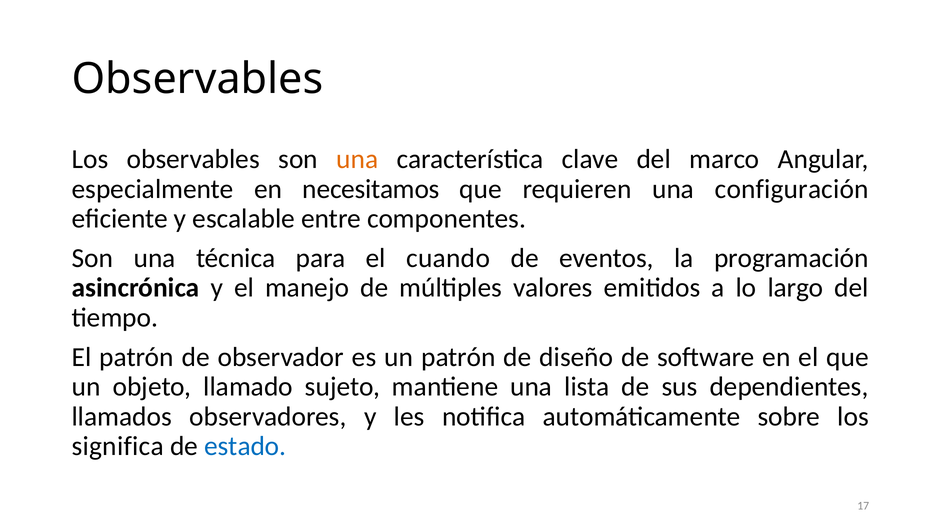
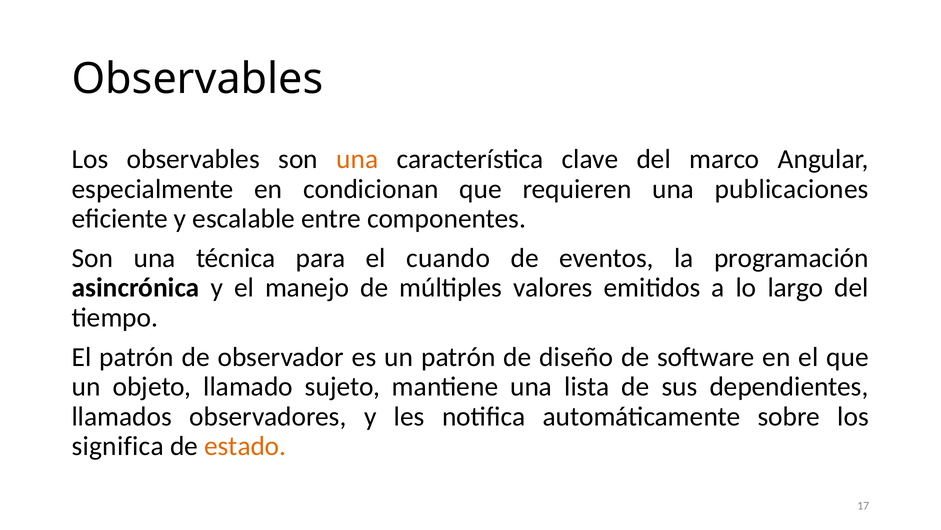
necesitamos: necesitamos -> condicionan (371, 189)
configuración: configuración -> publicaciones (792, 189)
estado colour: blue -> orange (245, 446)
